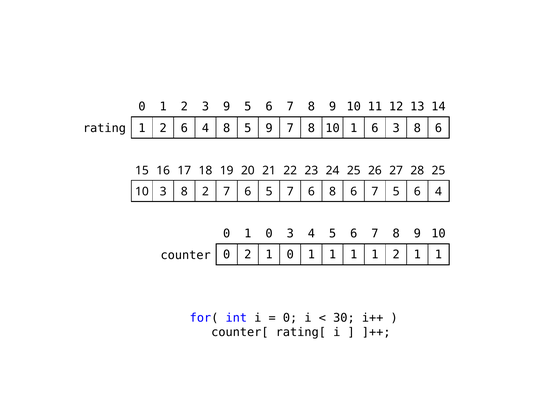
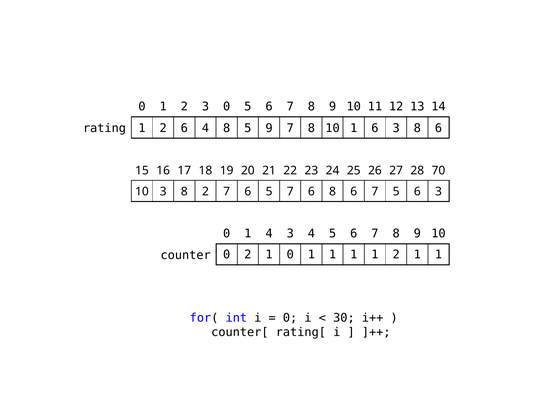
3 9: 9 -> 0 (227, 107)
28 25: 25 -> 70 (438, 171)
5 6 4: 4 -> 3 (438, 192)
0 1 0: 0 -> 4 (269, 234)
